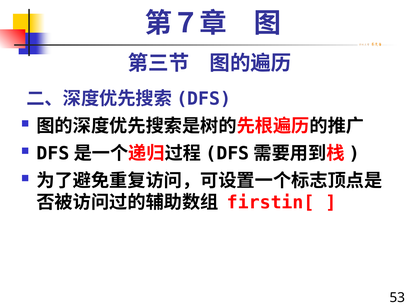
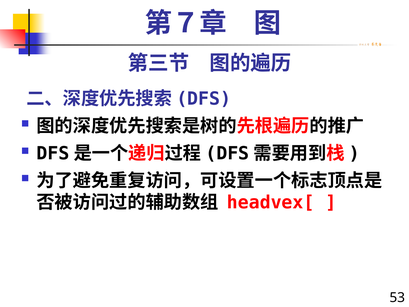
firstin[: firstin[ -> headvex[ (271, 202)
